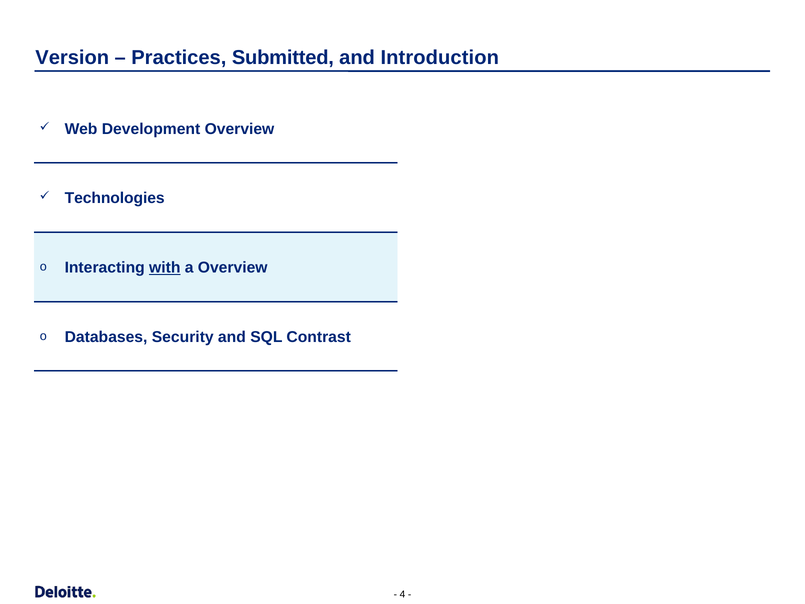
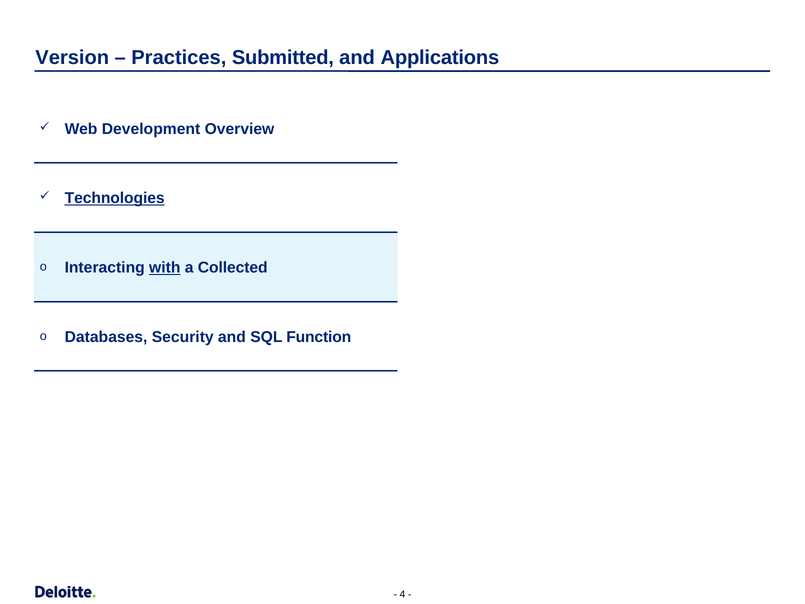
Introduction: Introduction -> Applications (440, 57)
Technologies underline: none -> present (115, 198)
a Overview: Overview -> Collected (233, 268)
Contrast: Contrast -> Function (319, 337)
